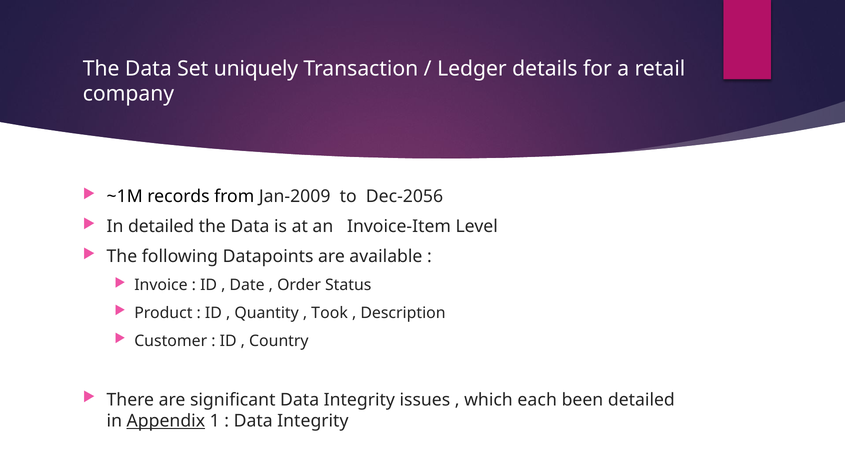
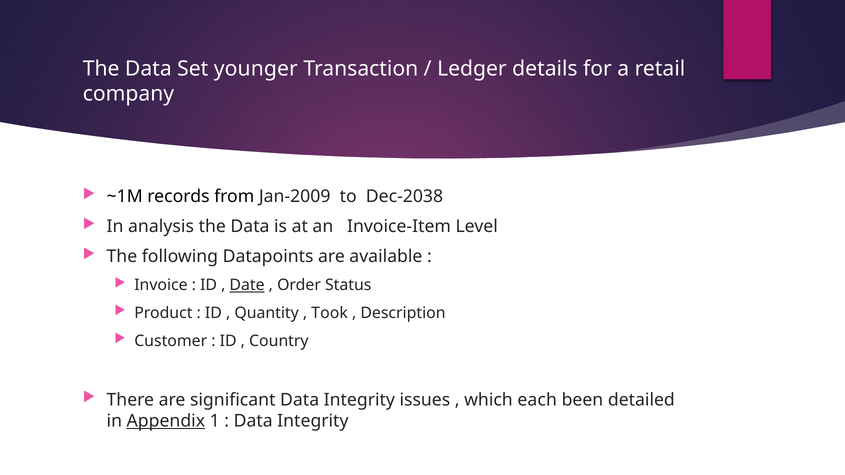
uniquely: uniquely -> younger (256, 69)
Dec-2056: Dec-2056 -> Dec-2038 (405, 197)
In detailed: detailed -> analysis (161, 227)
Date underline: none -> present (247, 285)
